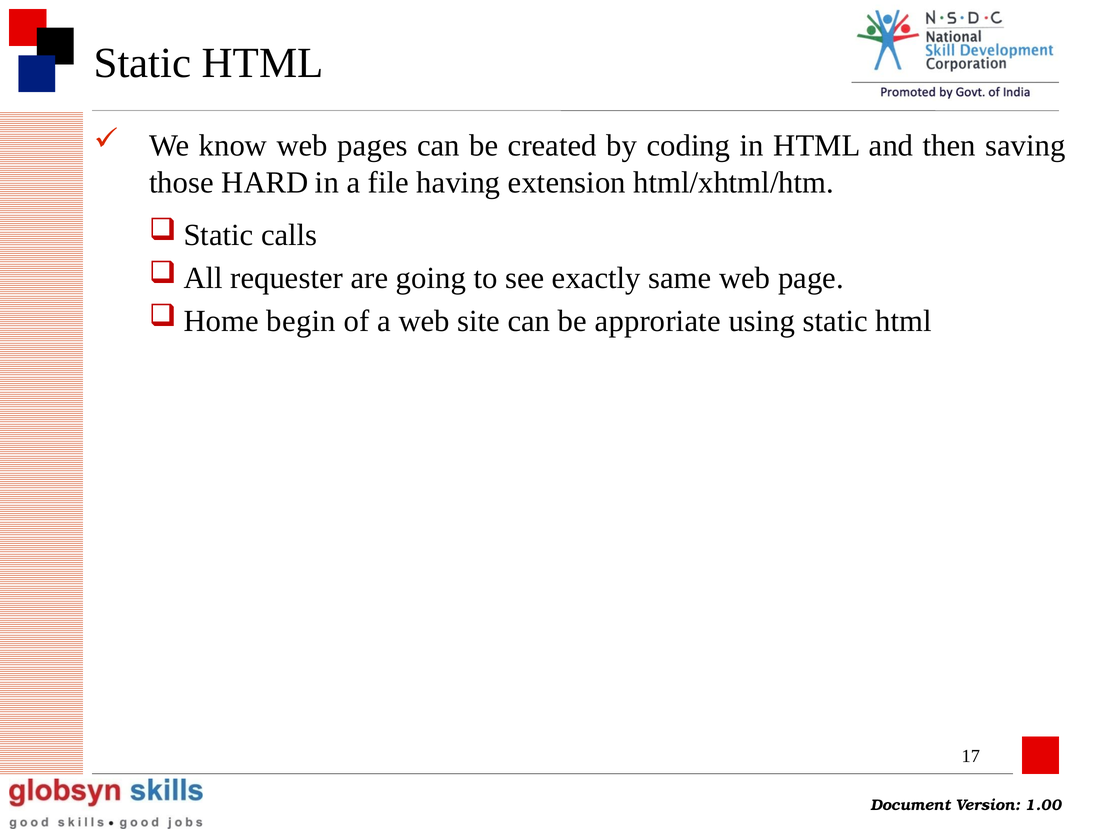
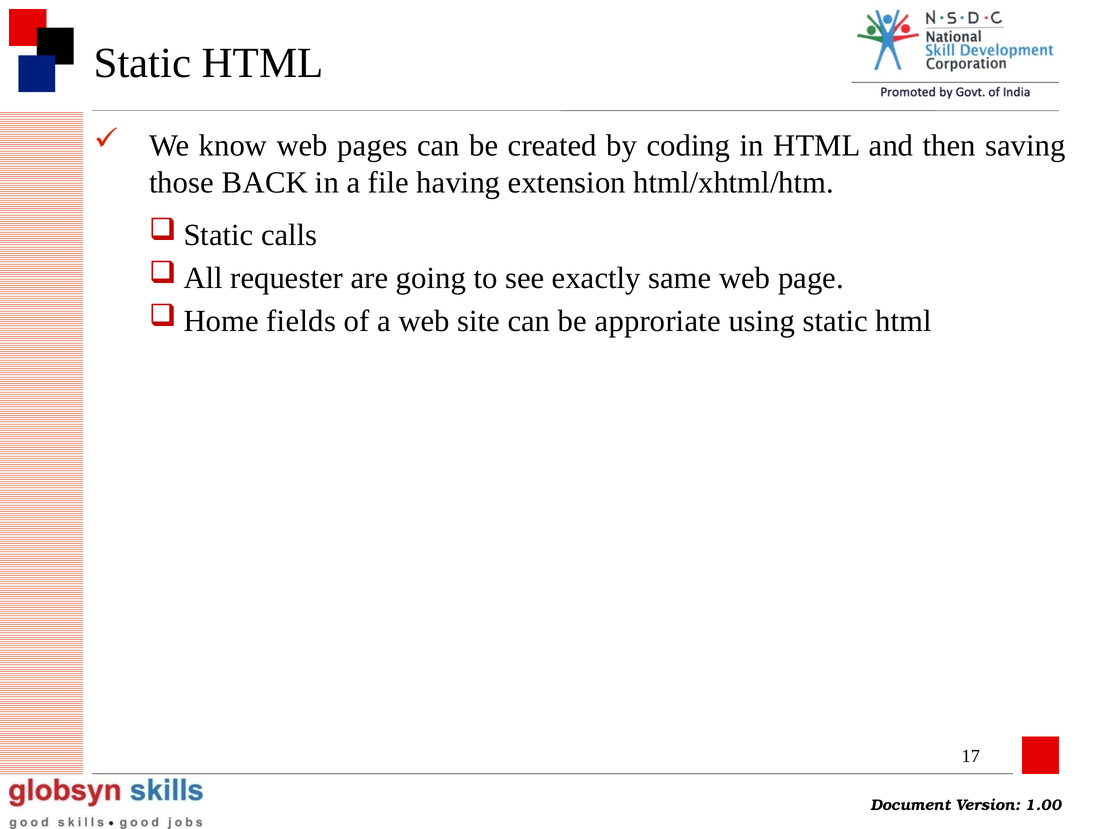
HARD: HARD -> BACK (265, 183)
begin: begin -> fields (301, 321)
